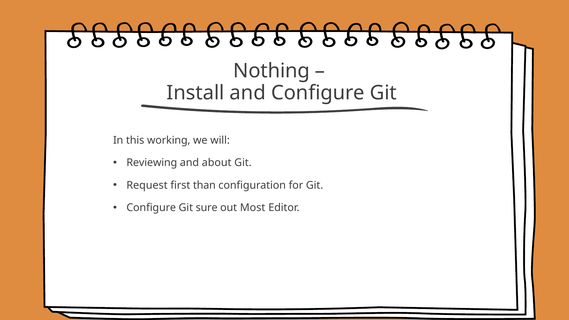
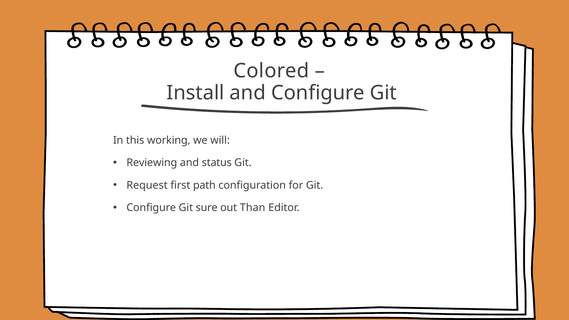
Nothing: Nothing -> Colored (271, 71)
about: about -> status (217, 163)
than: than -> path (204, 185)
Most: Most -> Than (253, 208)
